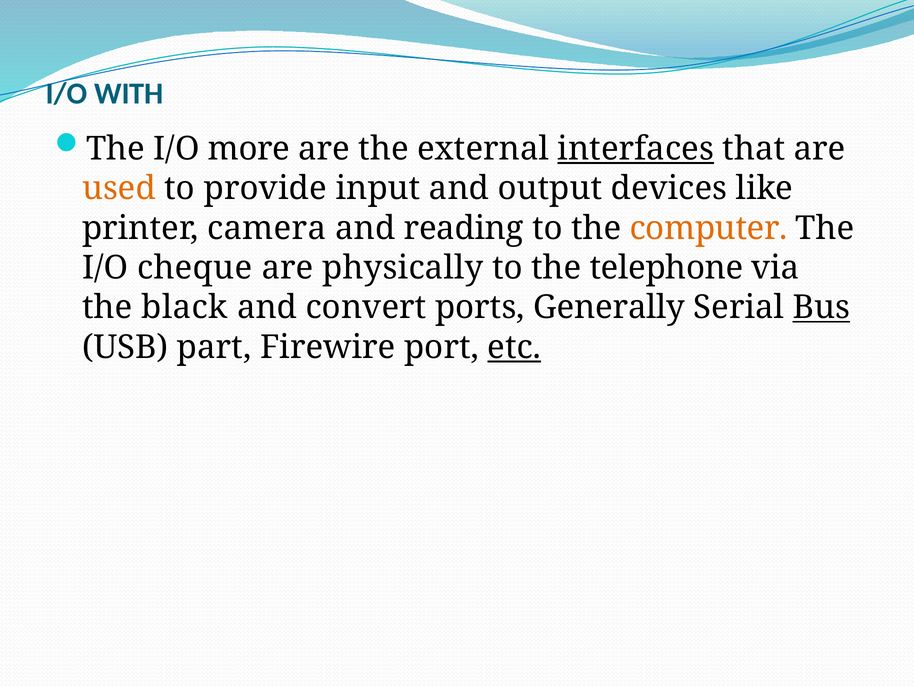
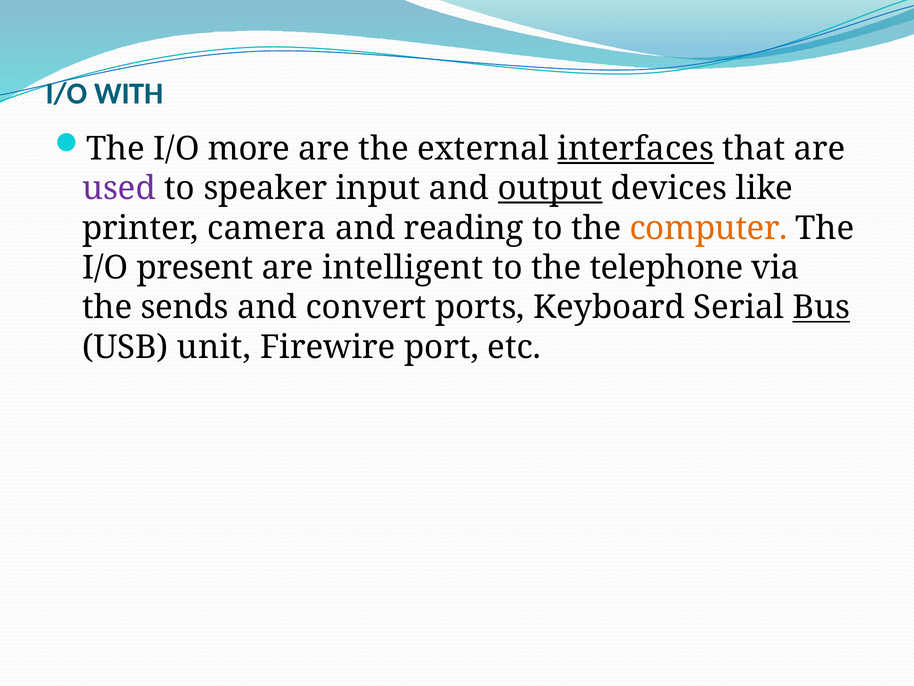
used colour: orange -> purple (119, 188)
provide: provide -> speaker (265, 188)
output underline: none -> present (550, 188)
cheque: cheque -> present (195, 268)
physically: physically -> intelligent (403, 268)
black: black -> sends (185, 307)
Generally: Generally -> Keyboard (609, 307)
part: part -> unit (214, 347)
etc underline: present -> none (514, 347)
